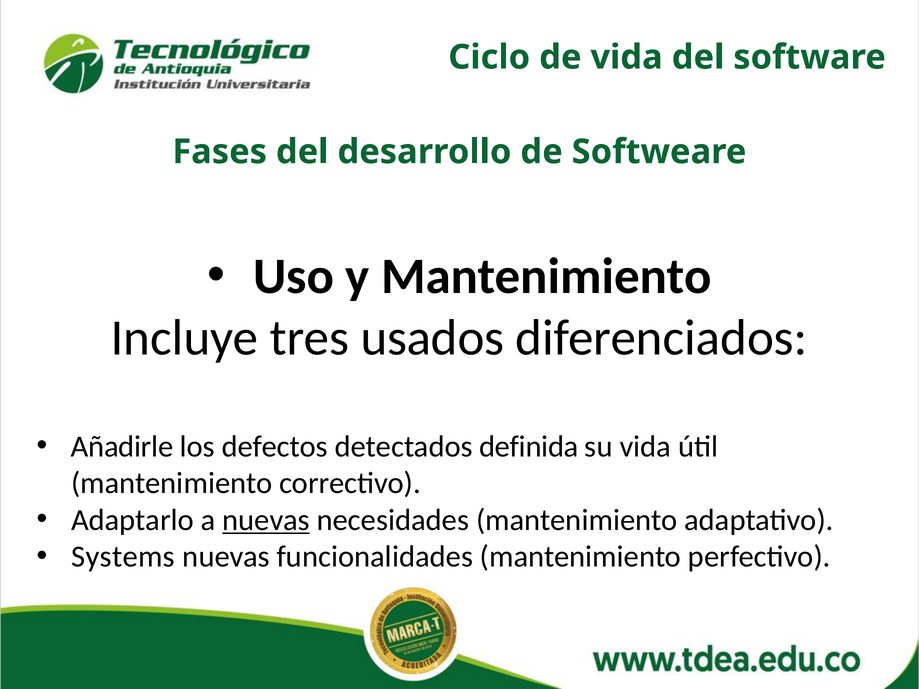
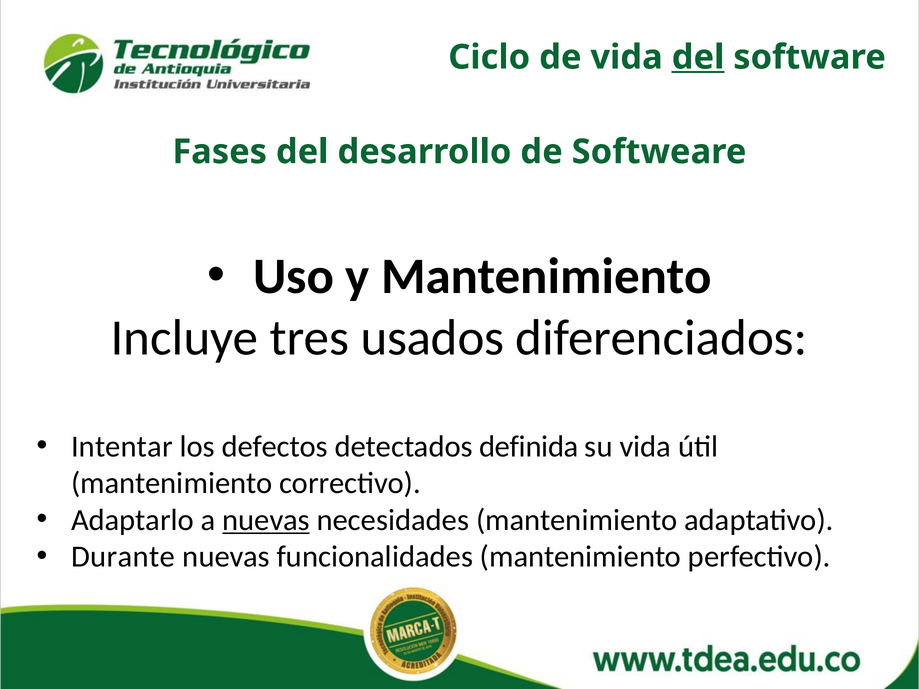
del underline: none -> present (698, 57)
Añadirle: Añadirle -> Intentar (122, 447)
Systems: Systems -> Durante (123, 557)
